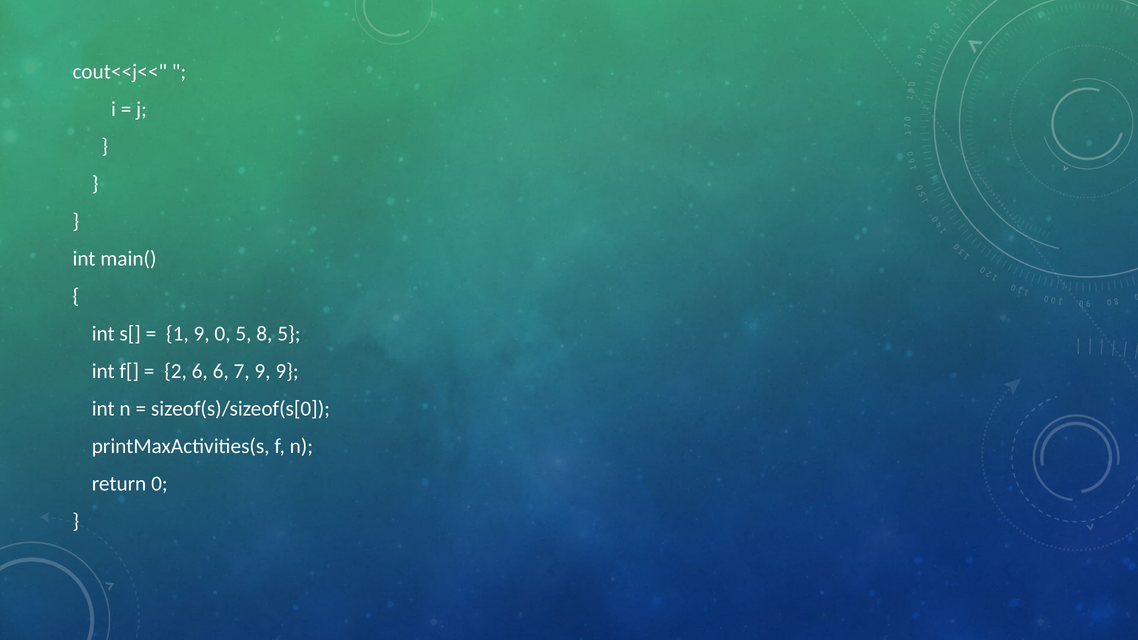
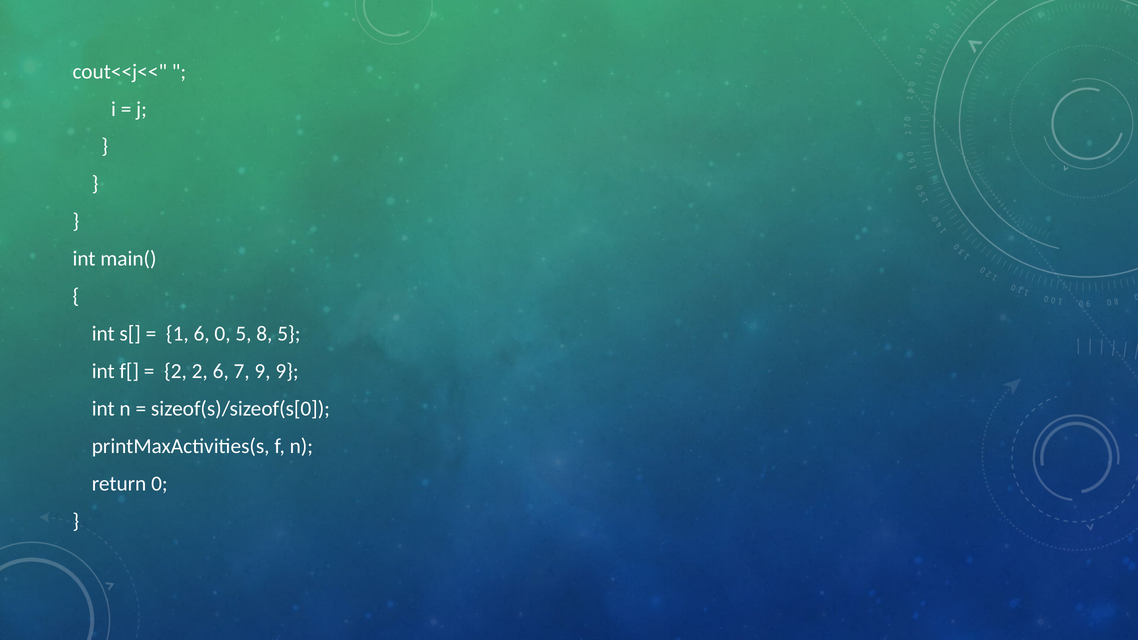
1 9: 9 -> 6 (202, 334)
2 6: 6 -> 2 (200, 371)
